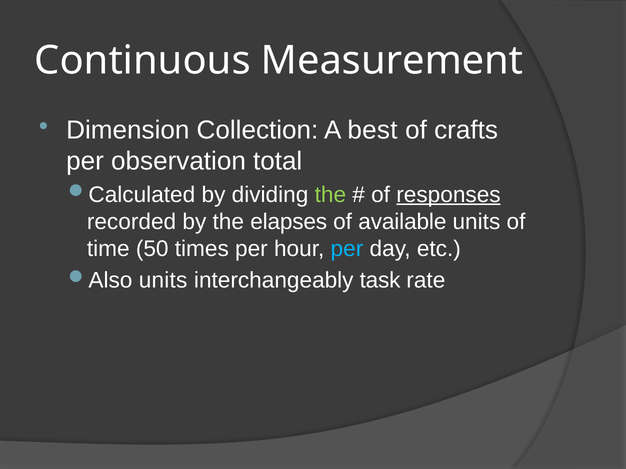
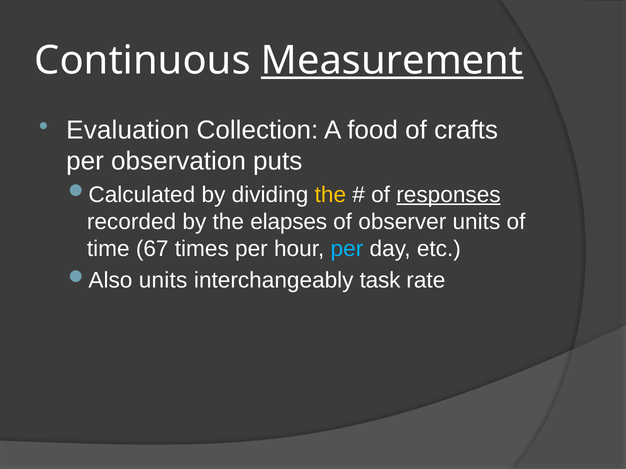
Measurement underline: none -> present (392, 61)
Dimension: Dimension -> Evaluation (128, 130)
best: best -> food (373, 130)
total: total -> puts (278, 161)
the colour: light green -> yellow (330, 195)
available: available -> observer (402, 222)
50: 50 -> 67 (152, 249)
